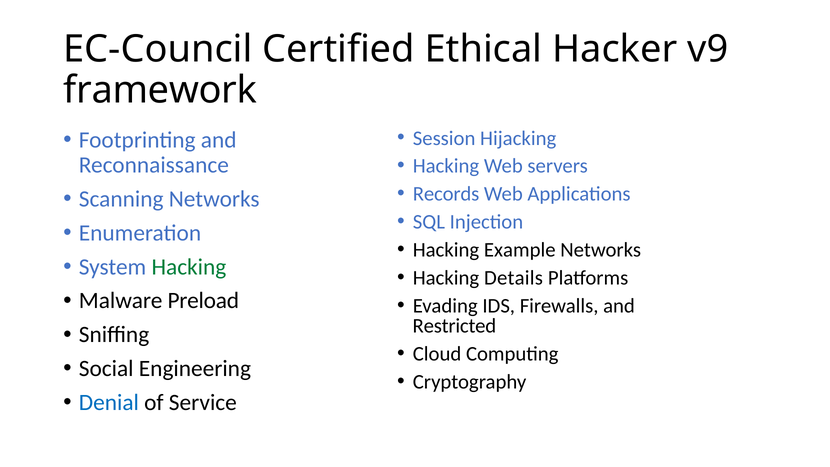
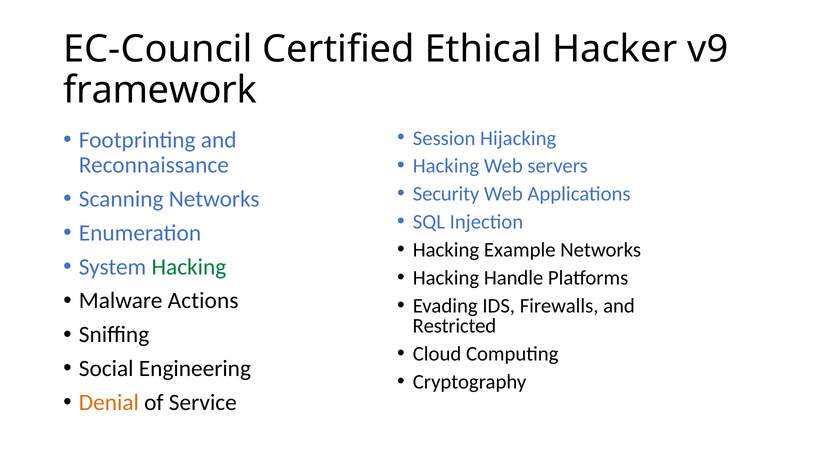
Records: Records -> Security (446, 194)
Details: Details -> Handle (514, 278)
Preload: Preload -> Actions (203, 301)
Denial colour: blue -> orange (109, 402)
